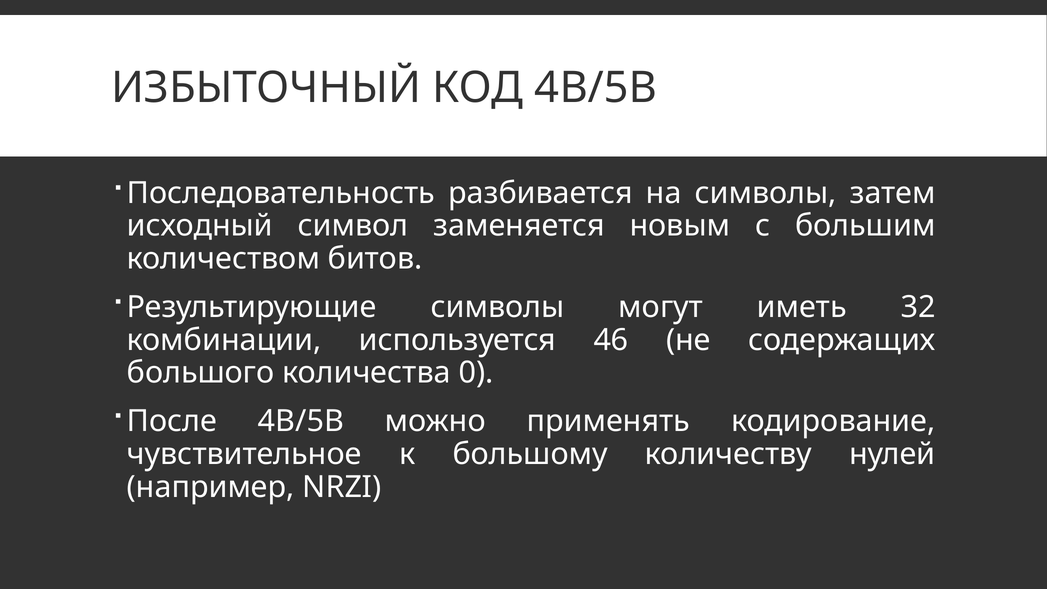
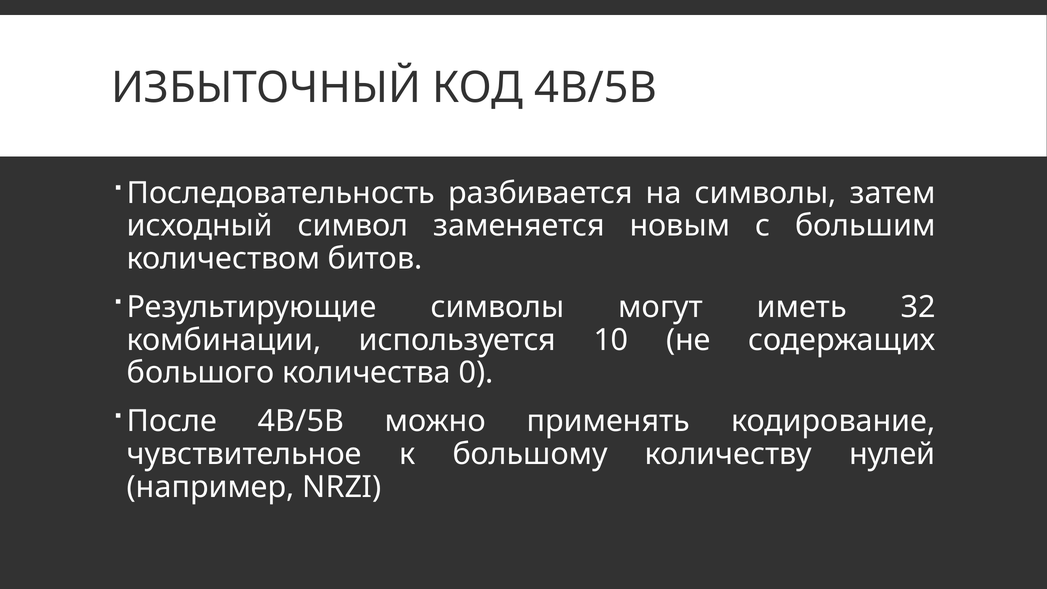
46: 46 -> 10 (611, 340)
